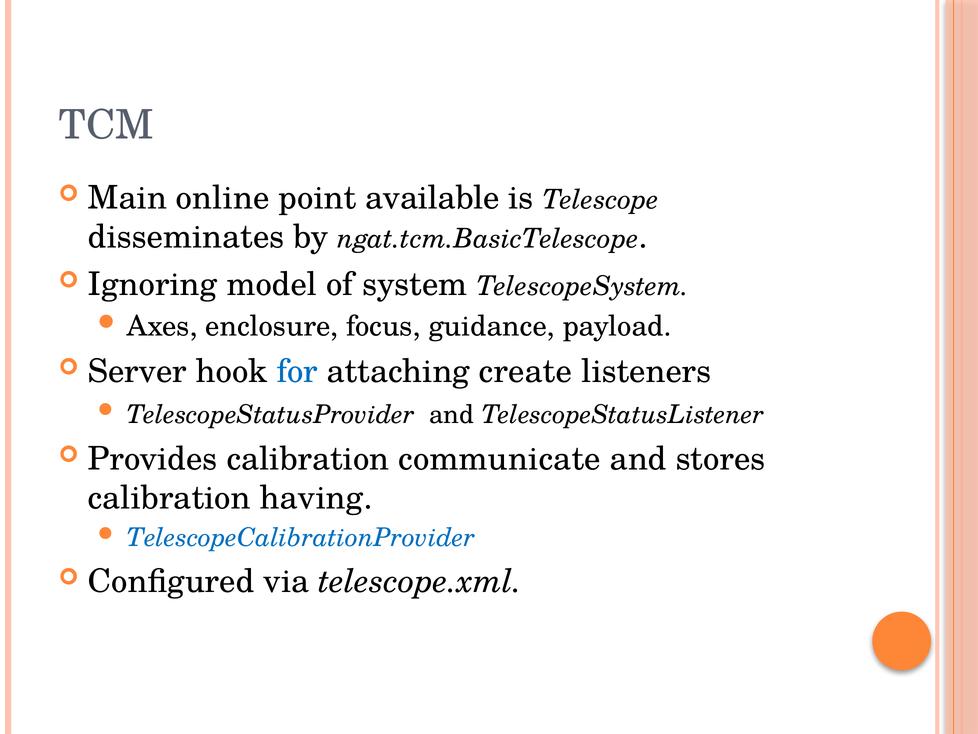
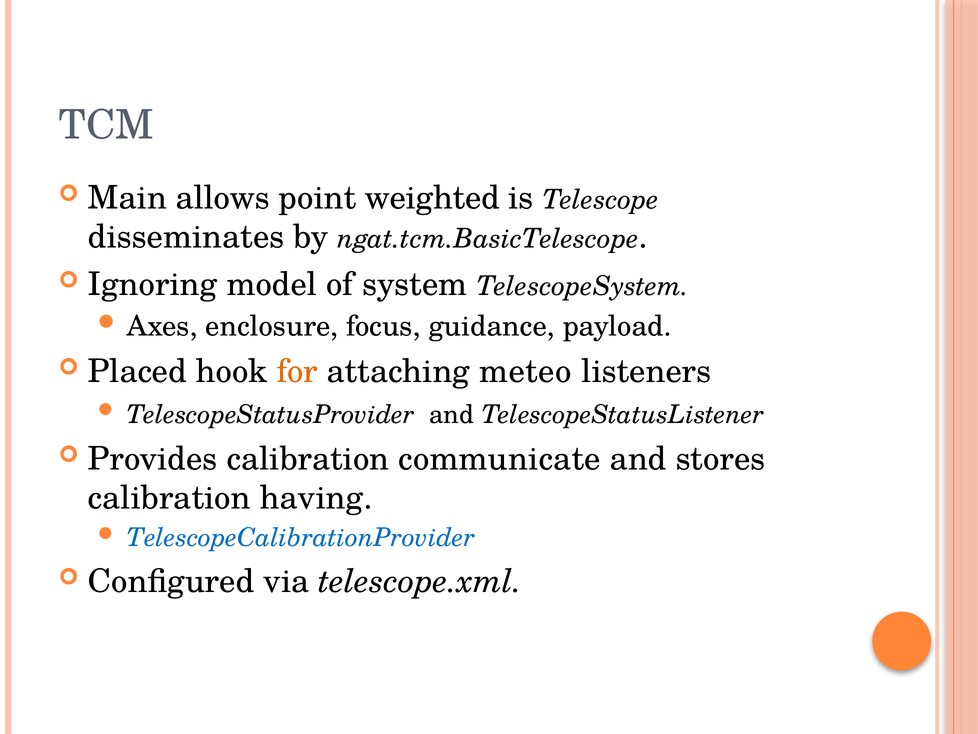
online: online -> allows (223, 198)
available: available -> weighted (432, 198)
Server: Server -> Placed (137, 371)
for colour: blue -> orange (297, 371)
create: create -> meteo (525, 371)
